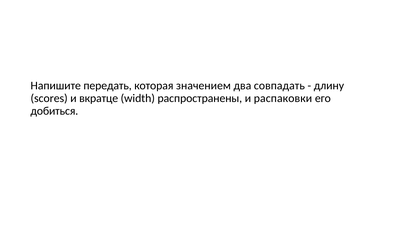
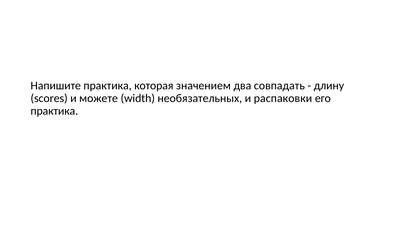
Напишите передать: передать -> практика (108, 86)
вкратце: вкратце -> можете (99, 99)
распространены: распространены -> необязательных (200, 99)
добиться: добиться -> практика (54, 111)
